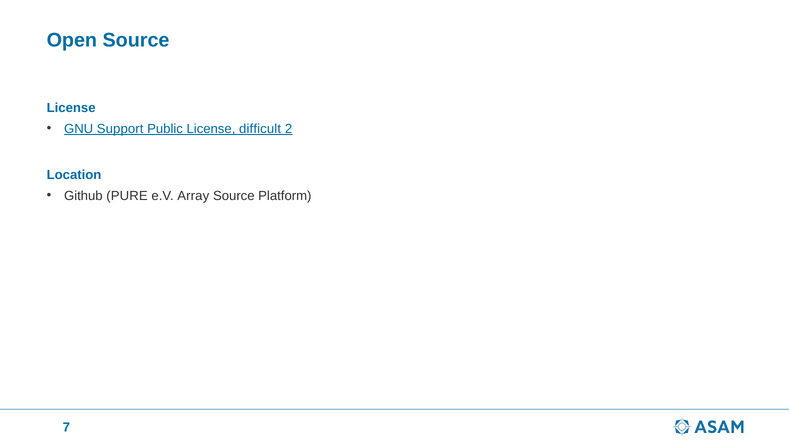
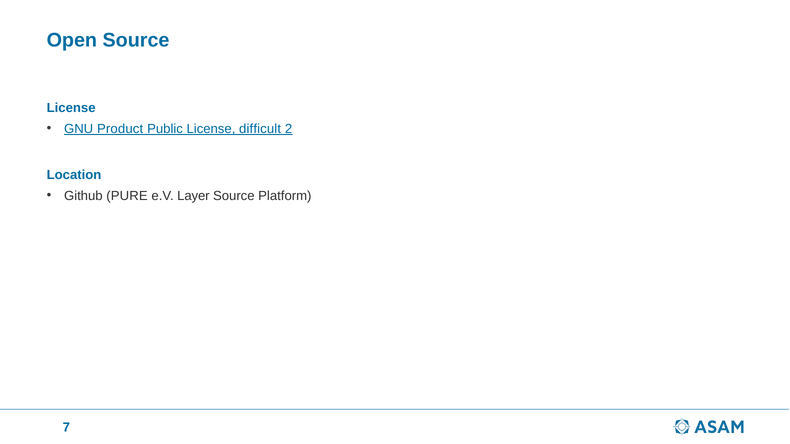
Support: Support -> Product (120, 129)
Array: Array -> Layer (193, 196)
